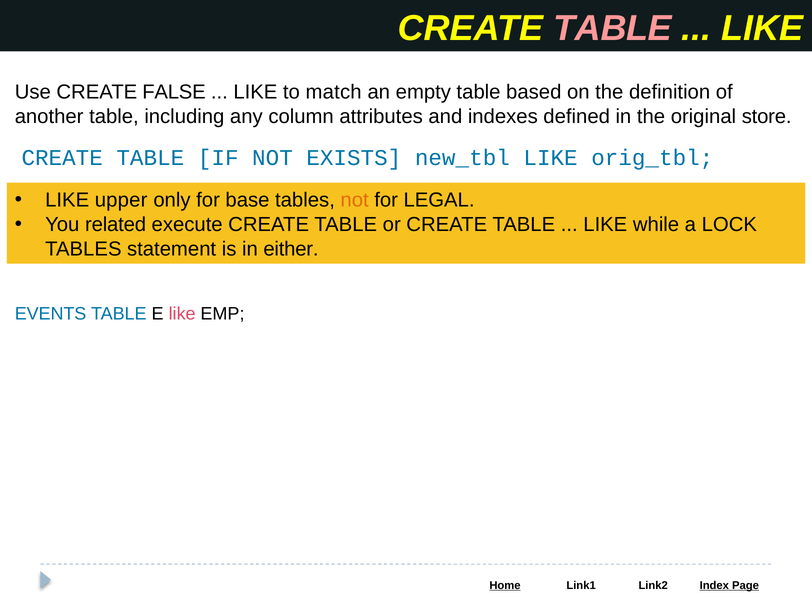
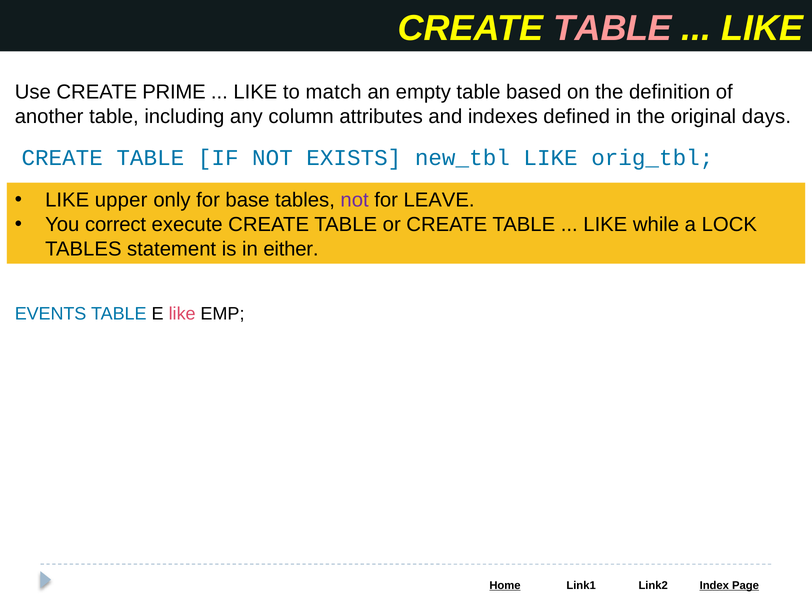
FALSE: FALSE -> PRIME (174, 92)
store: store -> days (766, 116)
not colour: orange -> purple (355, 200)
LEGAL: LEGAL -> LEAVE (439, 200)
related: related -> correct (116, 225)
